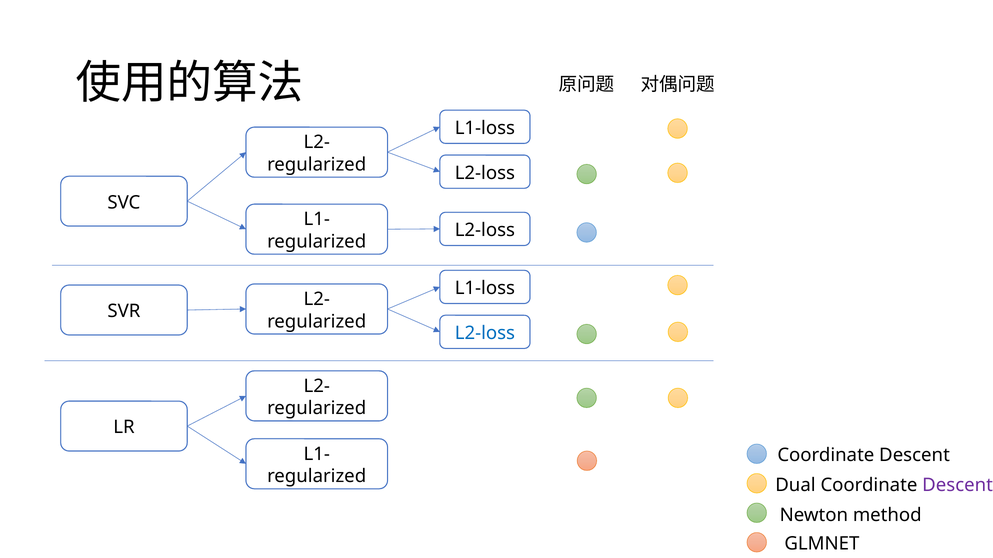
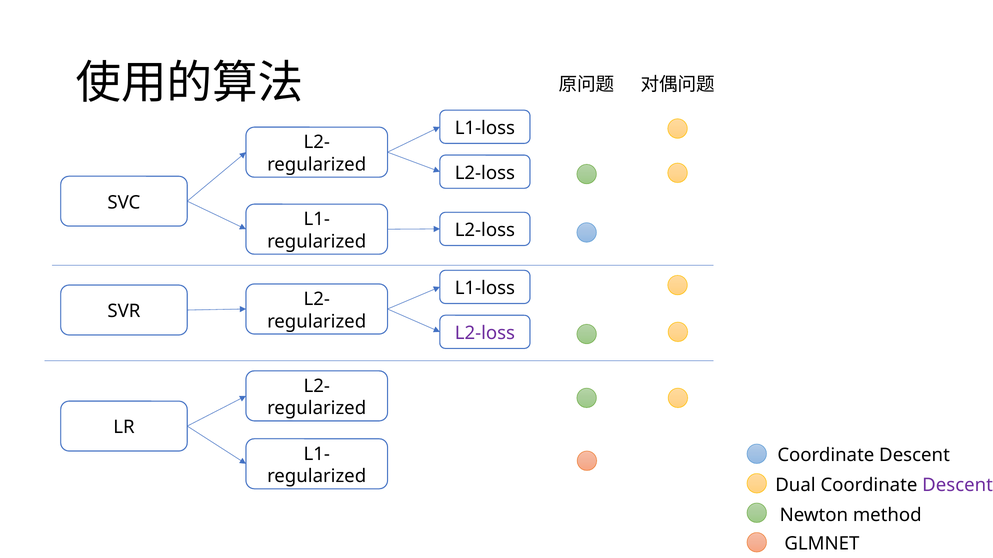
L2-loss colour: blue -> purple (485, 333)
